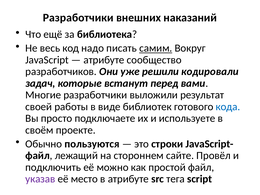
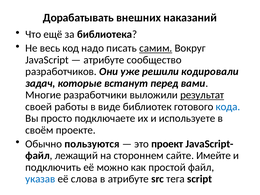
Разработчики: Разработчики -> Дорабатывать (78, 18)
результат underline: none -> present (202, 95)
строки: строки -> проект (167, 144)
Провёл: Провёл -> Имейте (214, 156)
указав colour: purple -> blue (40, 179)
место: место -> слова (84, 179)
